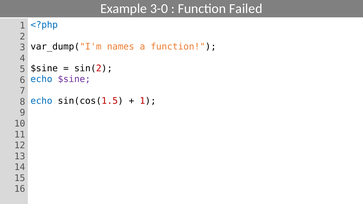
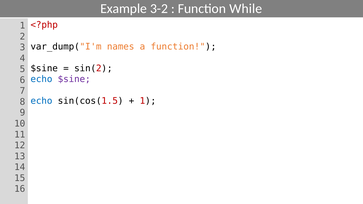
3-0: 3-0 -> 3-2 (159, 9)
Failed: Failed -> While (246, 9)
<?php colour: blue -> red (44, 25)
